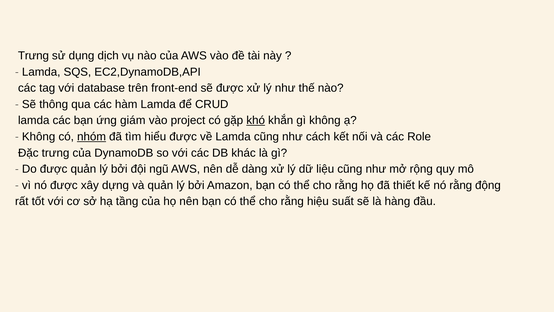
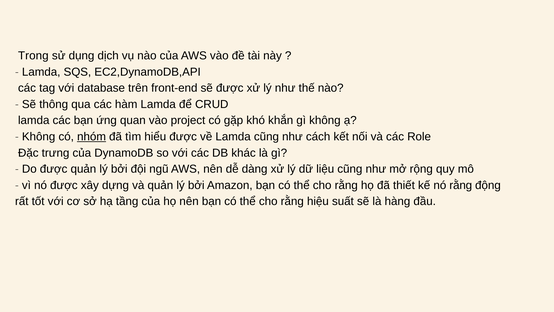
Trưng: Trưng -> Trong (33, 56)
giám: giám -> quan (133, 120)
khó underline: present -> none (256, 120)
